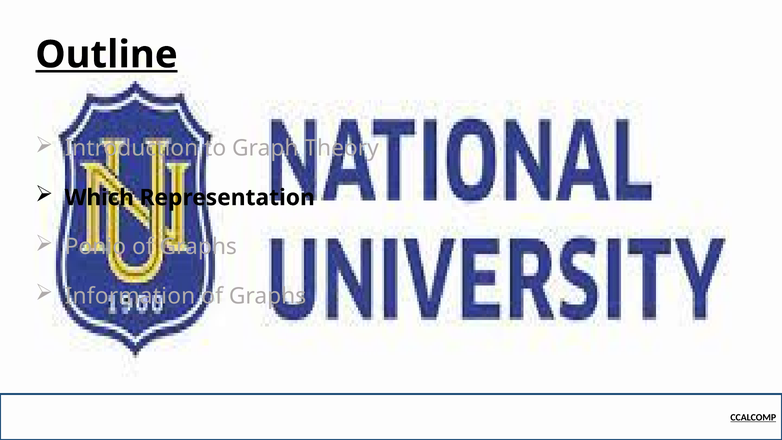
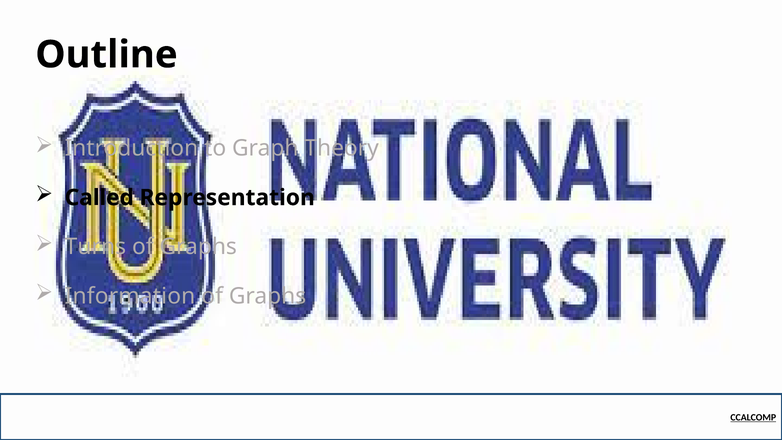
Outline underline: present -> none (106, 55)
Which: Which -> Called (99, 198)
Ponio: Ponio -> Turns (95, 247)
